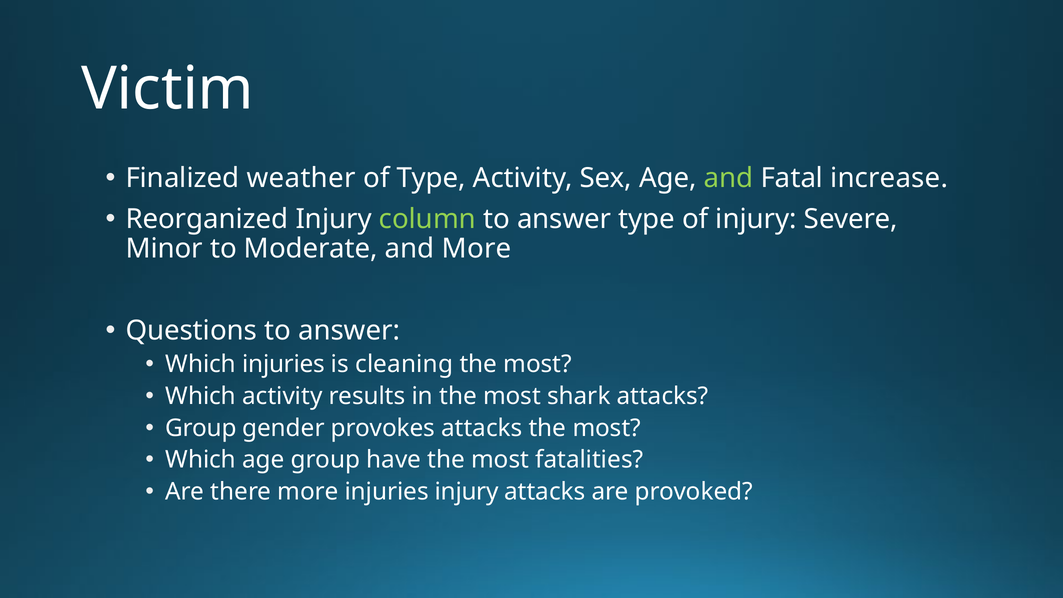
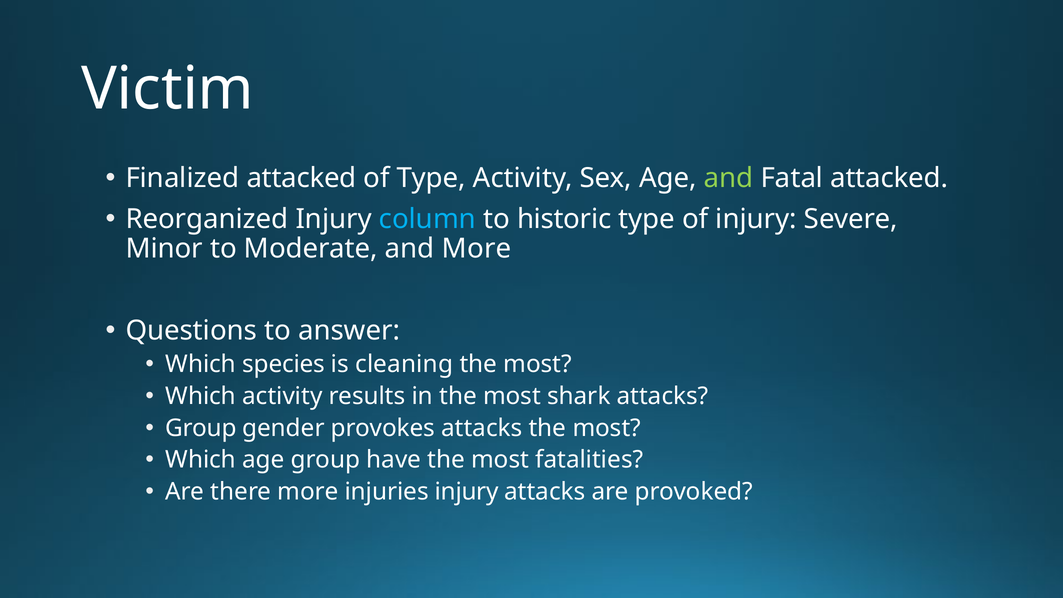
Finalized weather: weather -> attacked (302, 178)
Fatal increase: increase -> attacked (889, 178)
column colour: light green -> light blue (427, 219)
answer: answer -> historic (564, 219)
Which injuries: injuries -> species (284, 364)
